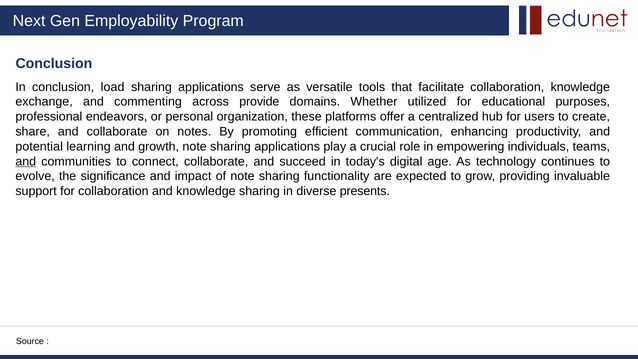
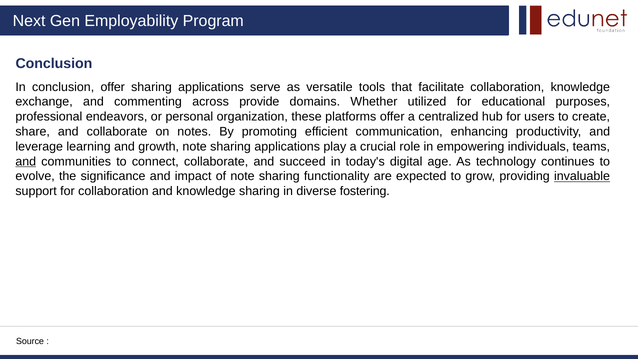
conclusion load: load -> offer (113, 87)
potential: potential -> leverage (39, 146)
invaluable underline: none -> present (582, 176)
presents: presents -> fostering (365, 191)
